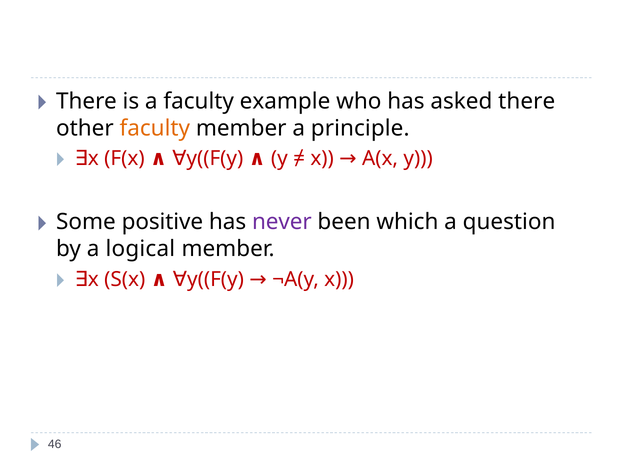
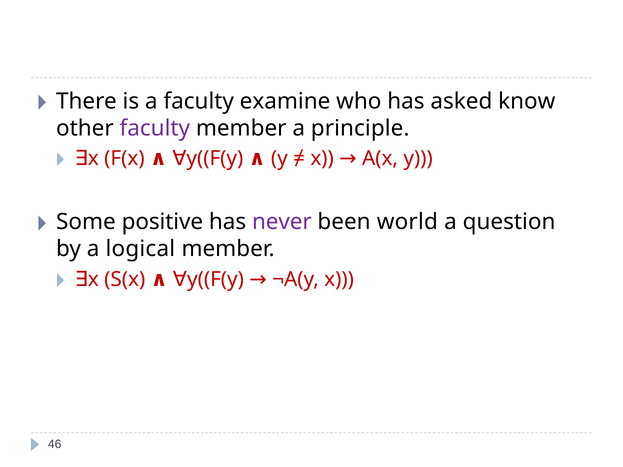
example: example -> examine (285, 101)
asked there: there -> know (527, 101)
faculty colour: orange -> purple (155, 128)
which: which -> world (407, 222)
